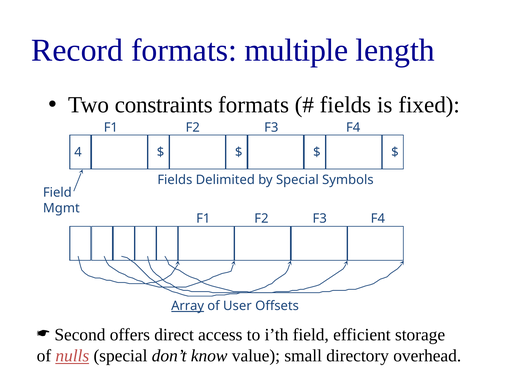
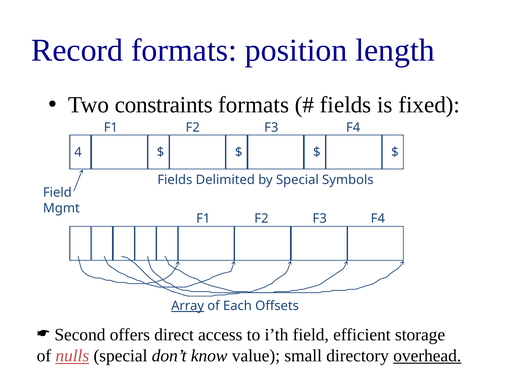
multiple: multiple -> position (296, 50)
User: User -> Each (237, 306)
overhead underline: none -> present (427, 355)
